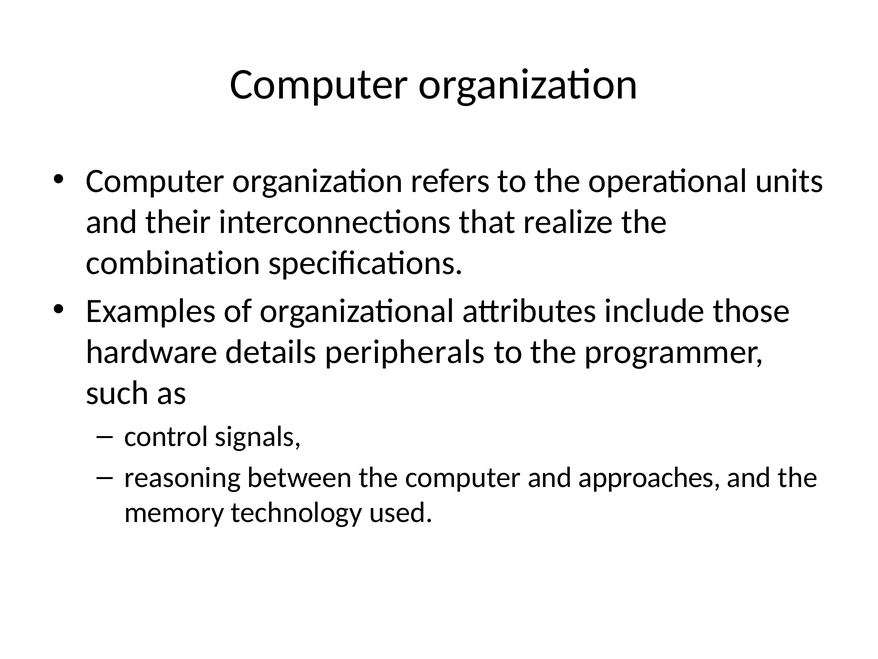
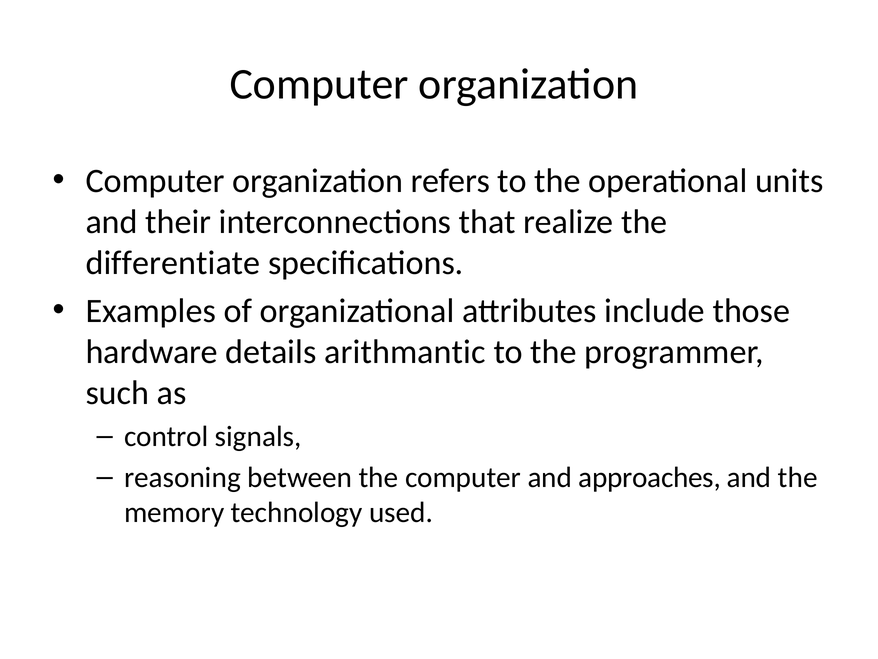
combination: combination -> differentiate (173, 263)
peripherals: peripherals -> arithmantic (405, 352)
